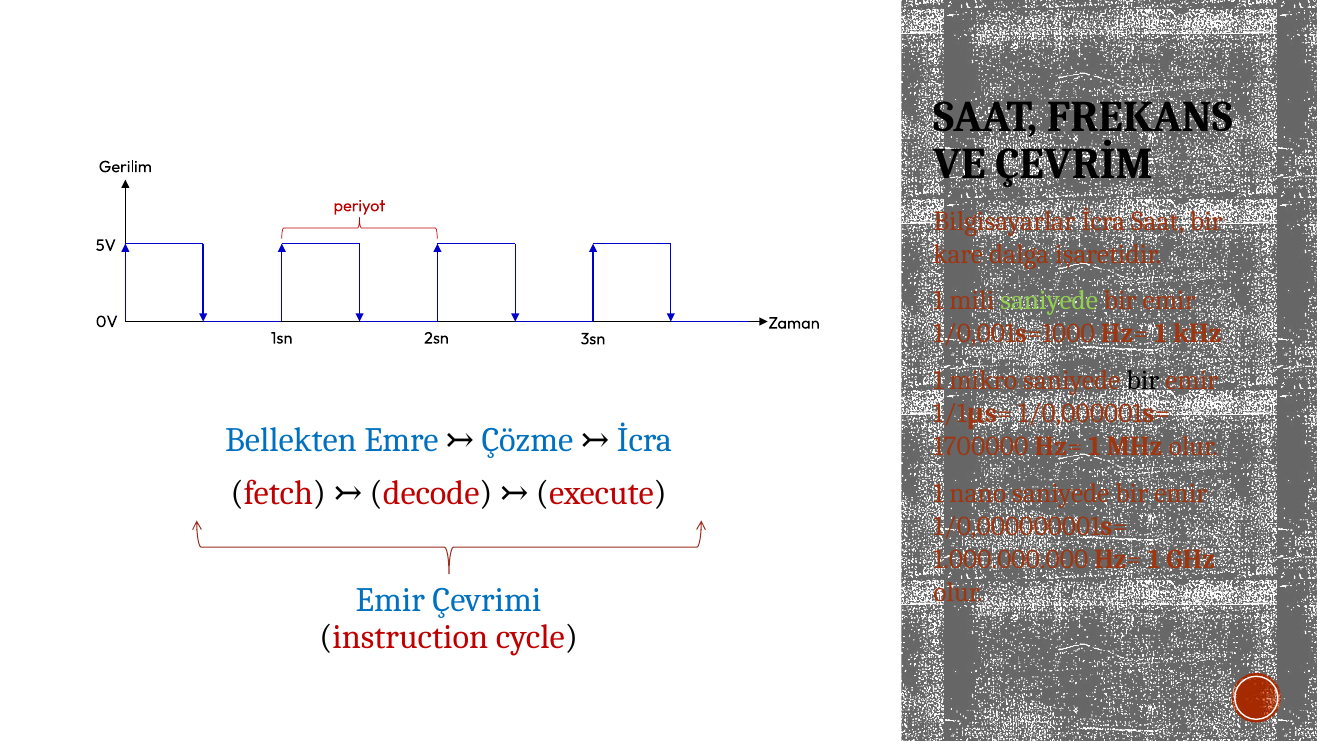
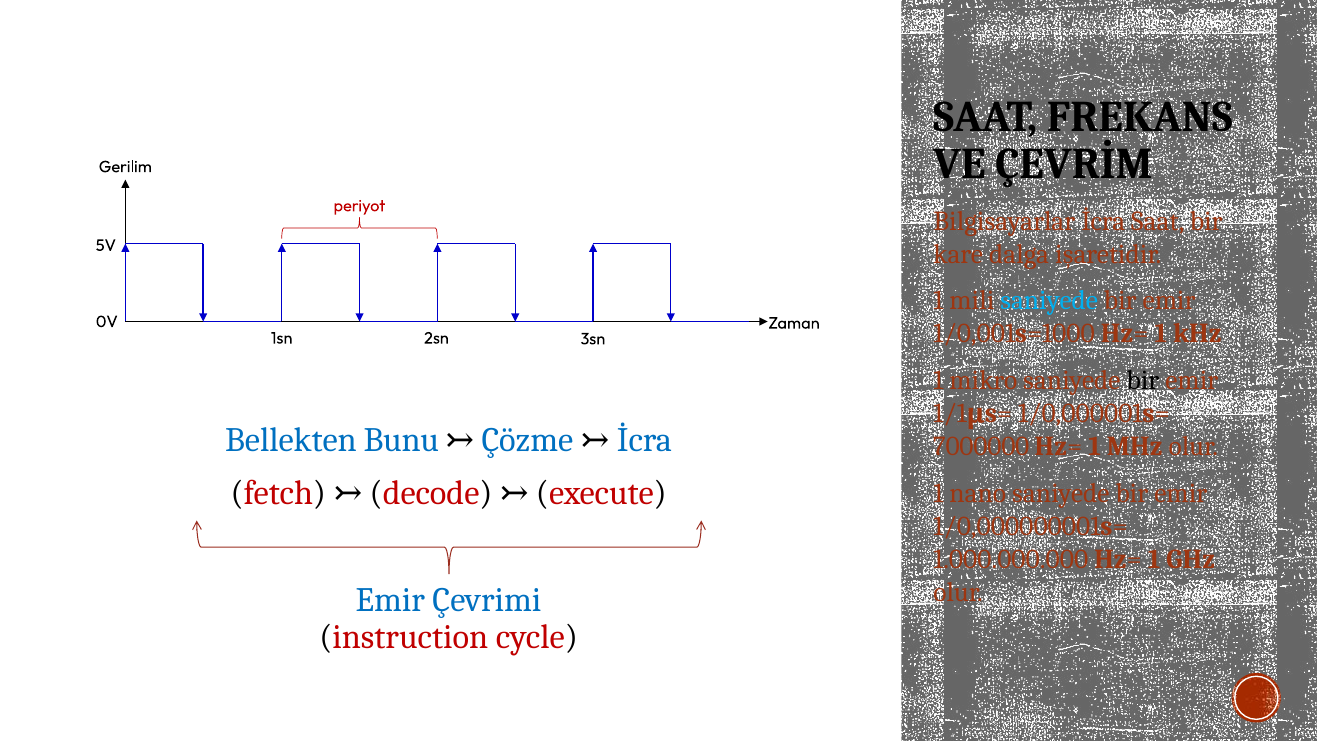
saniyede colour: light green -> light blue (1049, 301)
Emre: Emre -> Bunu (401, 440)
1700000: 1700000 -> 7000000 (981, 446)
